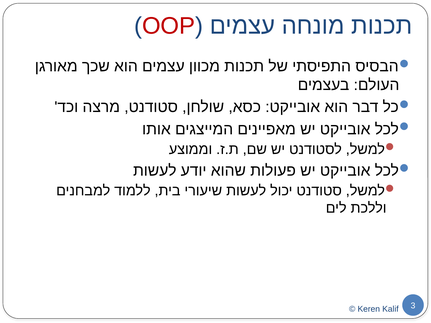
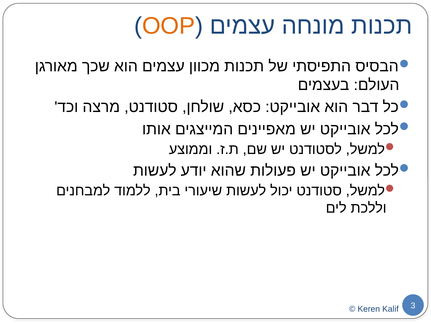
OOP colour: red -> orange (169, 26)
